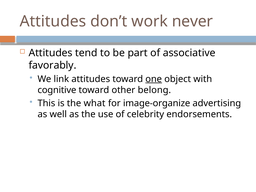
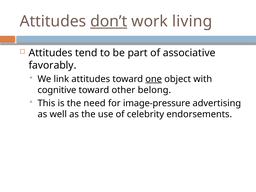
don’t underline: none -> present (109, 21)
never: never -> living (192, 21)
what: what -> need (95, 103)
image-organize: image-organize -> image-pressure (157, 103)
